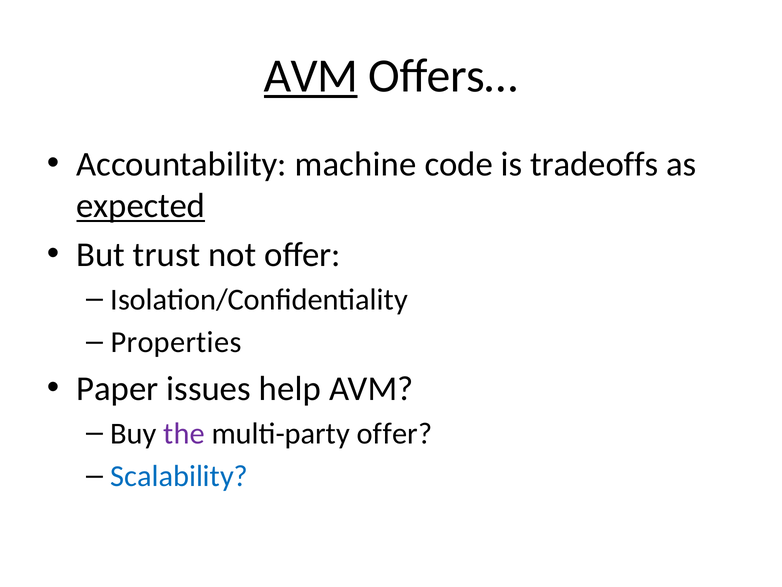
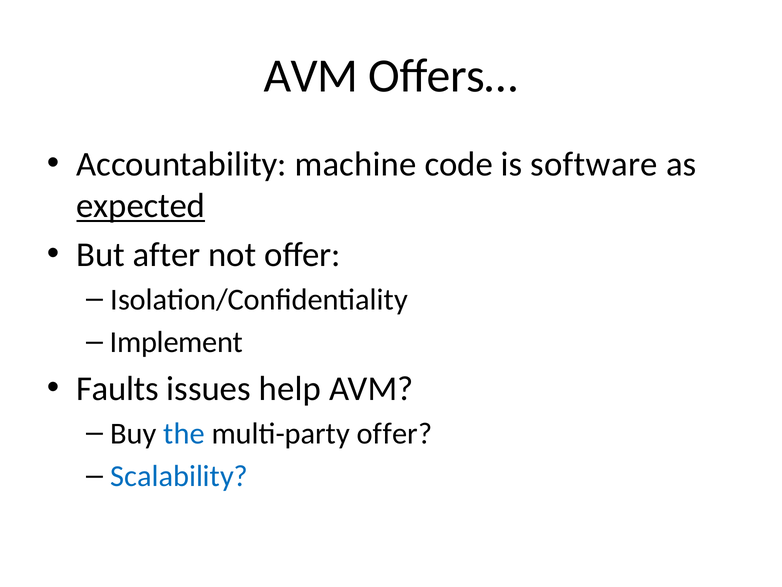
AVM underline: present -> none (311, 76)
tradeoffs: tradeoffs -> software (594, 164)
trust: trust -> after (167, 254)
Properties: Properties -> Implement (176, 342)
Paper: Paper -> Faults (118, 388)
the colour: purple -> blue (184, 433)
